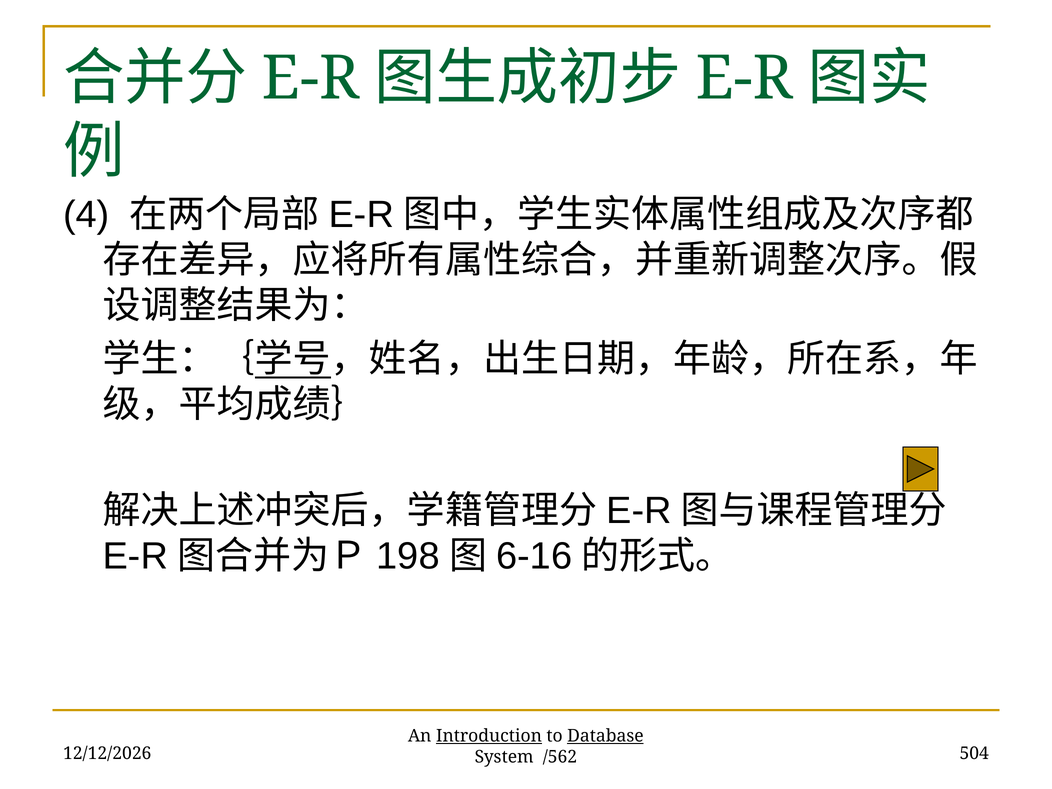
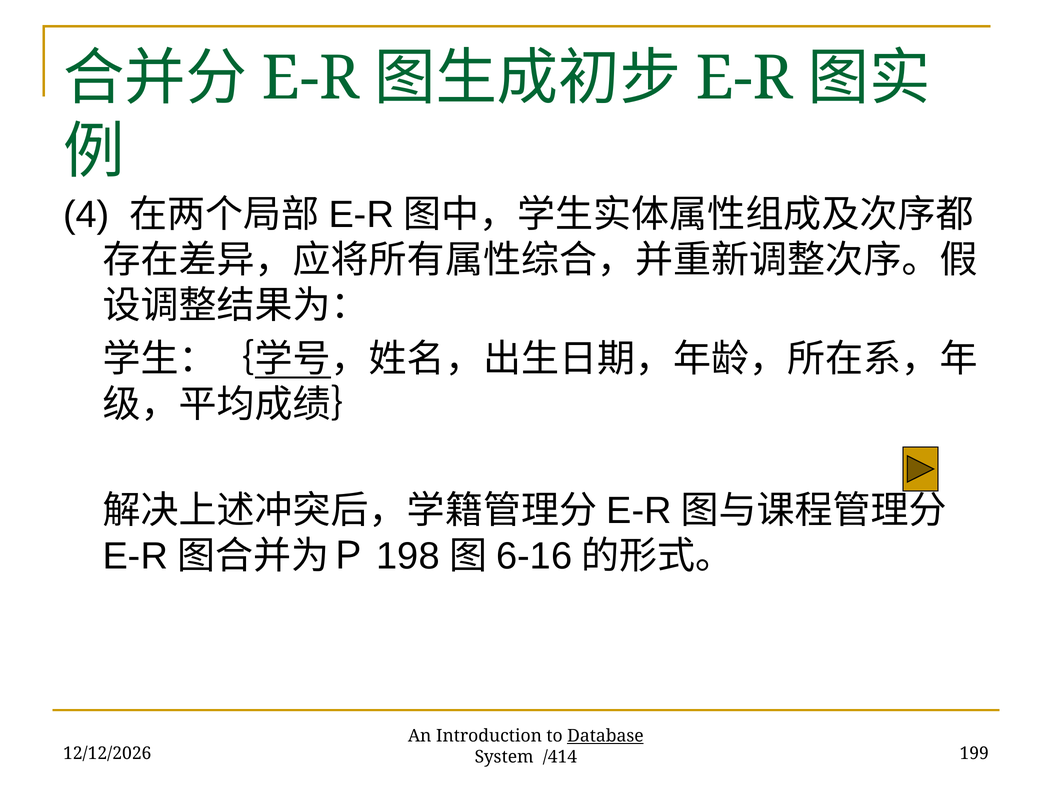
Introduction underline: present -> none (489, 736)
504: 504 -> 199 (974, 753)
/562: /562 -> /414 (560, 757)
